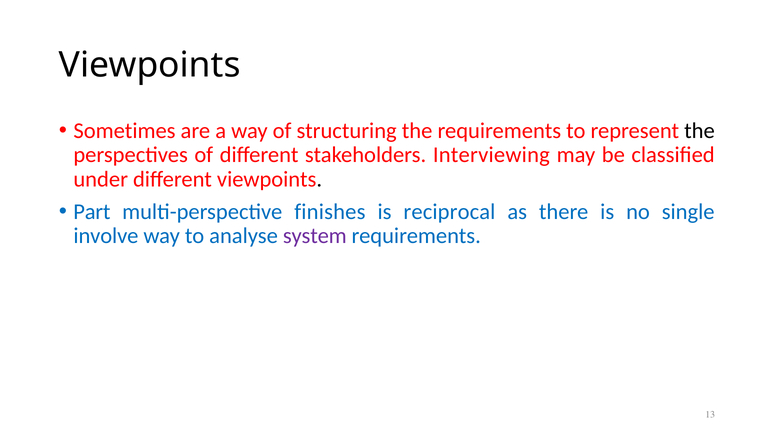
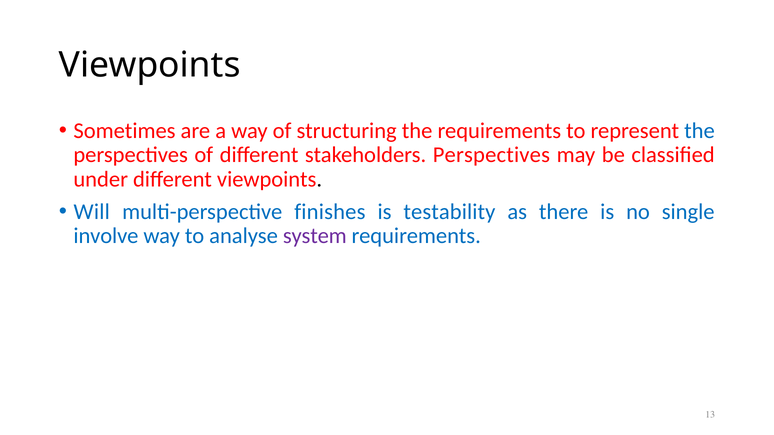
the colour: black -> blue (699, 131)
stakeholders Interviewing: Interviewing -> Perspectives (491, 155)
Part: Part -> Will (92, 212)
reciprocal: reciprocal -> testability (449, 212)
